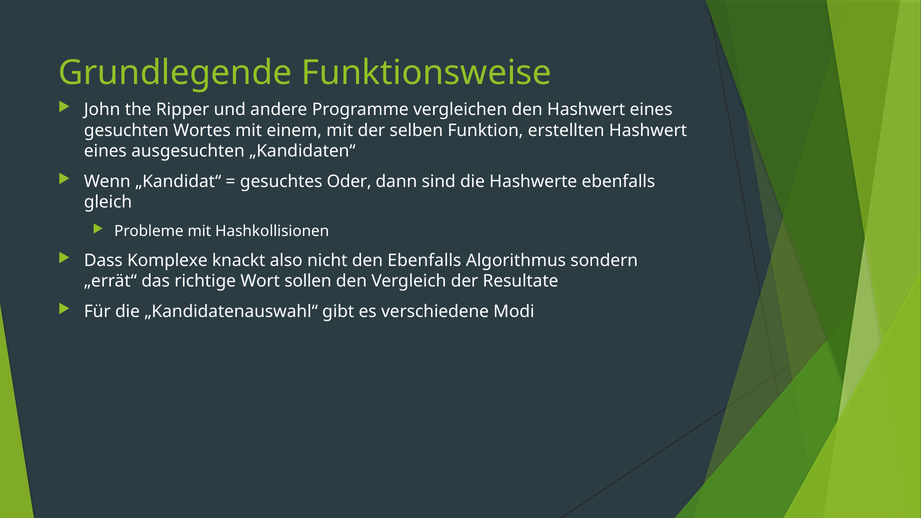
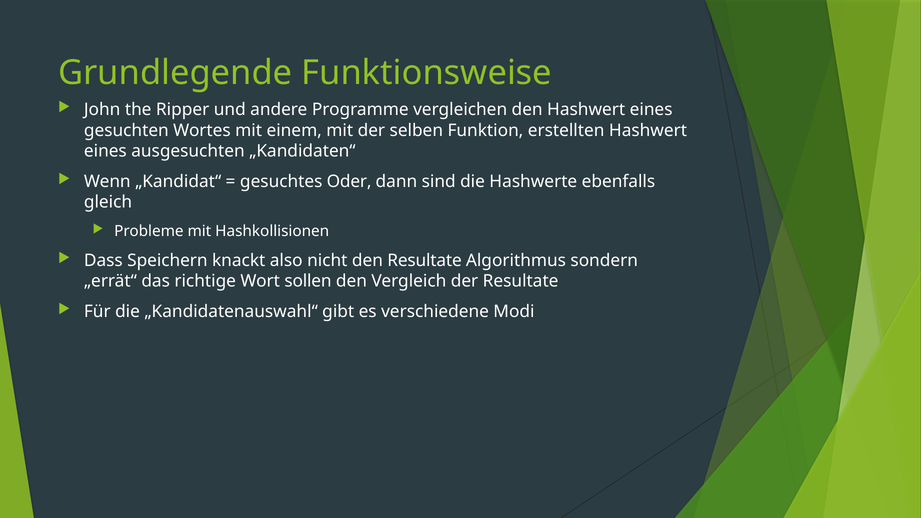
Komplexe: Komplexe -> Speichern (167, 261)
den Ebenfalls: Ebenfalls -> Resultate (425, 261)
